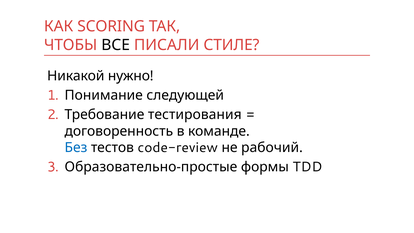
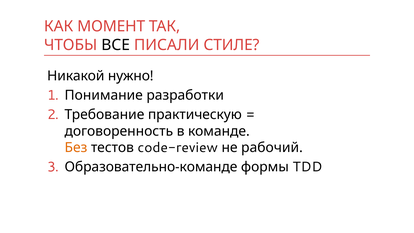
SCORING: SCORING -> МОМЕНТ (111, 26)
следующей: следующей -> разработки (185, 95)
тестирования: тестирования -> практическую (195, 115)
Без colour: blue -> orange (76, 148)
Образовательно-простые: Образовательно-простые -> Образовательно-команде (151, 167)
